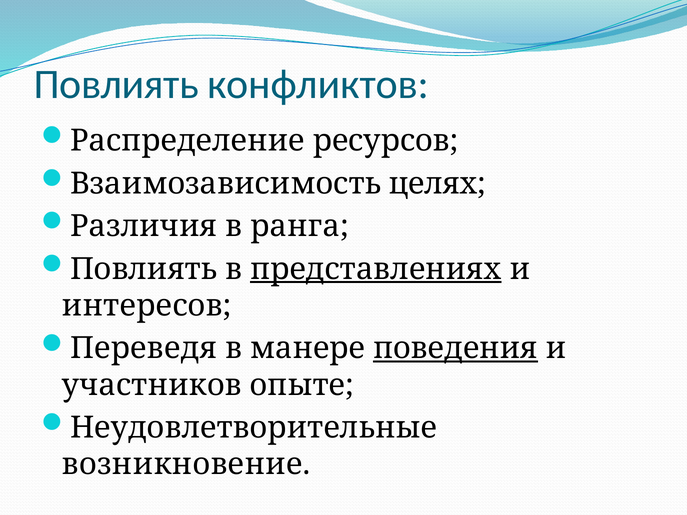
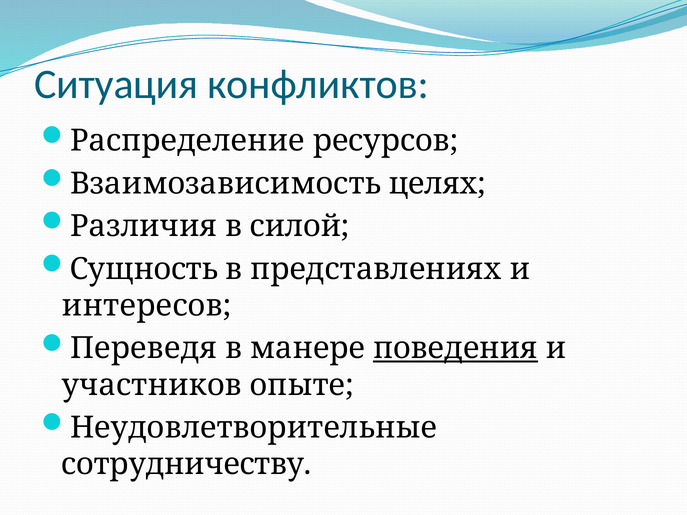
Повлиять: Повлиять -> Ситуация (116, 84)
ранга: ранга -> силой (300, 226)
Повлиять: Повлиять -> Сущность (144, 269)
представлениях underline: present -> none (376, 269)
возникновение: возникновение -> сотрудничеству (187, 465)
